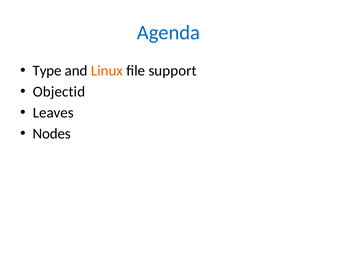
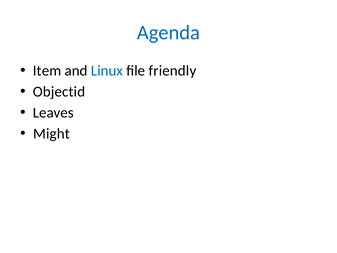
Type: Type -> Item (47, 71)
Linux colour: orange -> blue (107, 71)
support: support -> friendly (173, 71)
Nodes: Nodes -> Might (52, 134)
